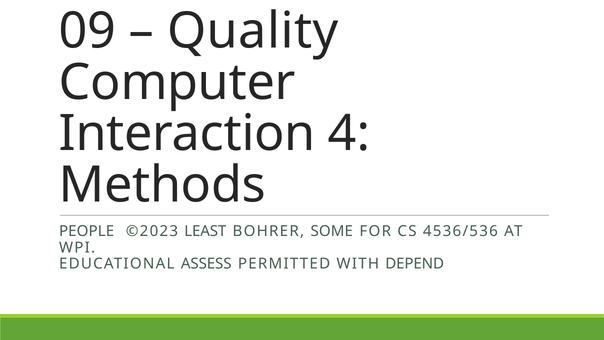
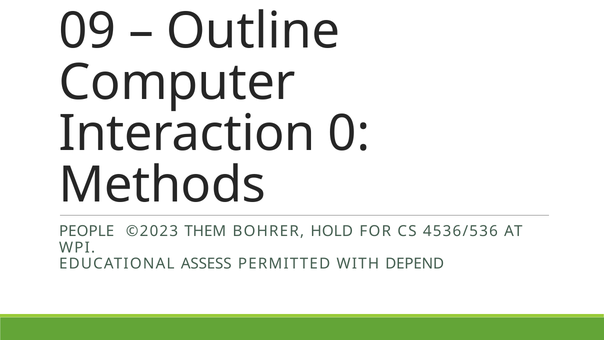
Quality: Quality -> Outline (253, 31)
4: 4 -> 0 (349, 134)
LEAST: LEAST -> THEM (205, 231)
SOME: SOME -> HOLD (332, 231)
